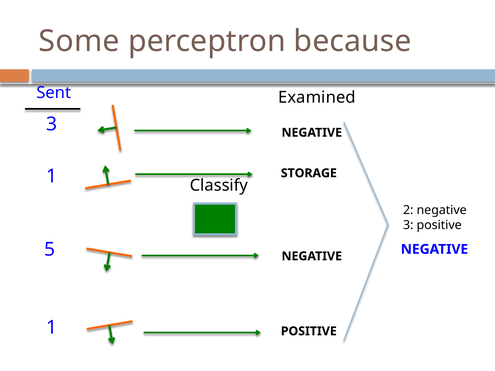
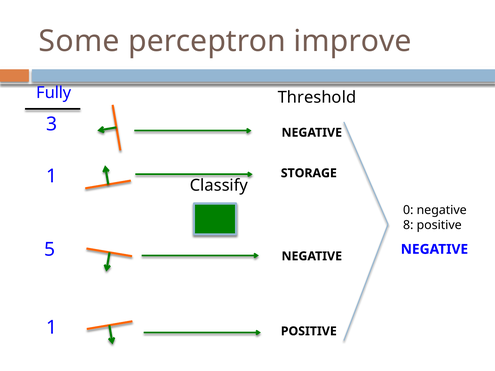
because: because -> improve (353, 41)
Sent: Sent -> Fully (54, 93)
Examined: Examined -> Threshold (317, 97)
2: 2 -> 0 (408, 210)
3: 3 -> 8 (408, 225)
